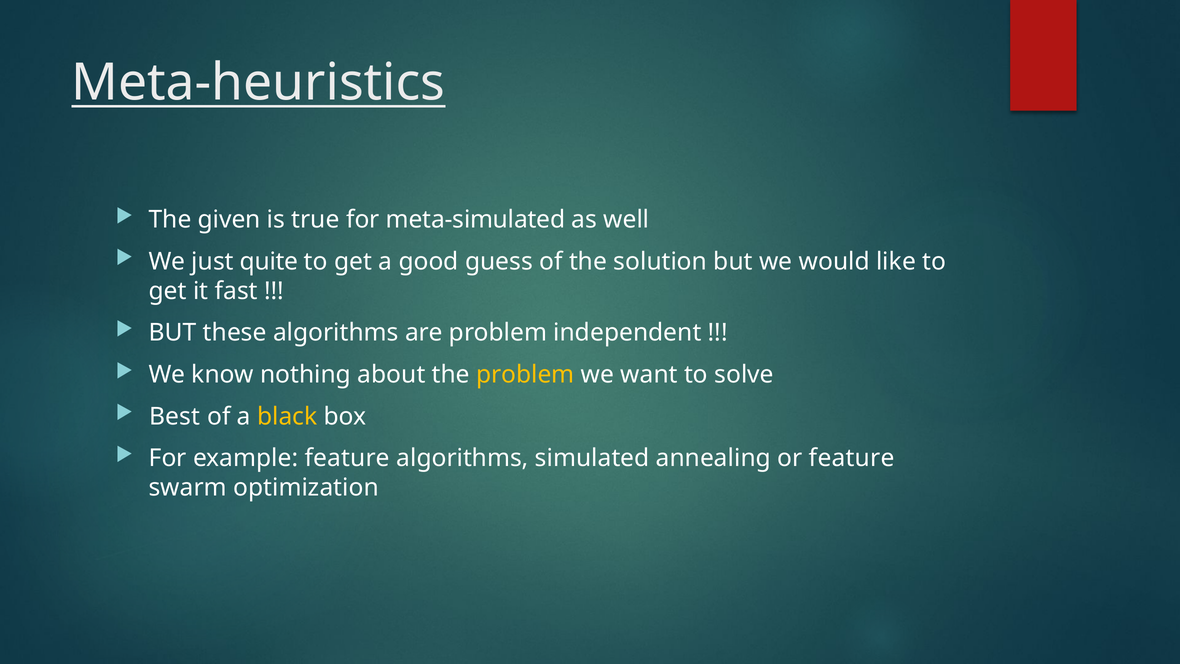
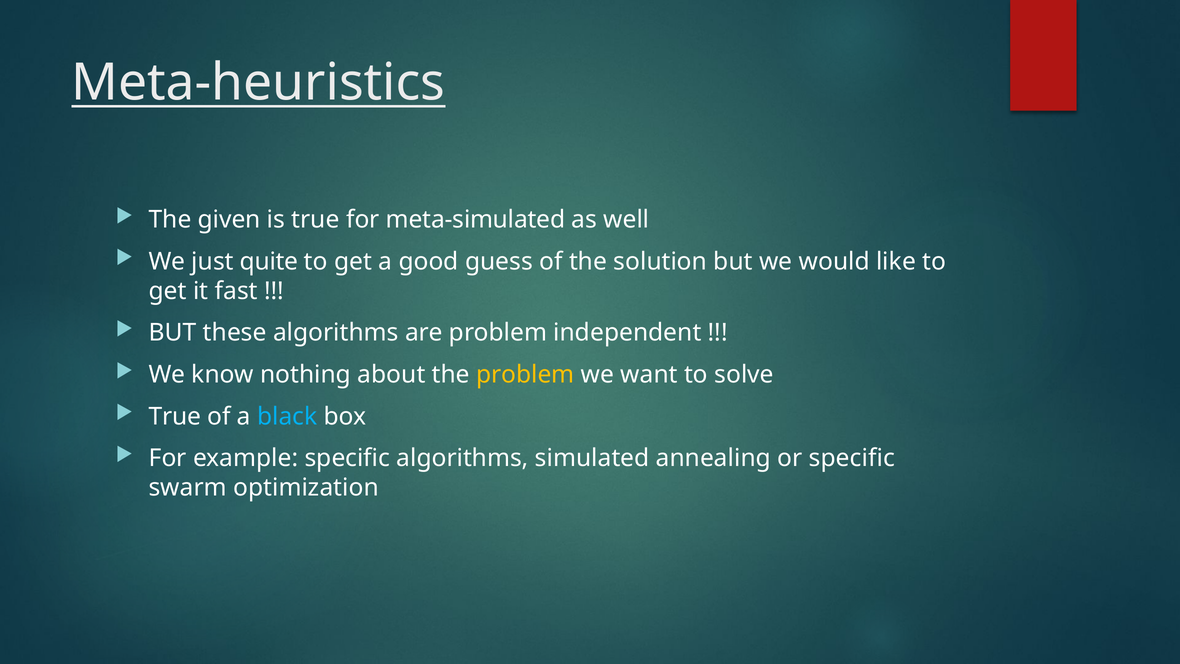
Best: Best -> True (175, 416)
black colour: yellow -> light blue (287, 416)
example feature: feature -> specific (347, 458)
or feature: feature -> specific (852, 458)
